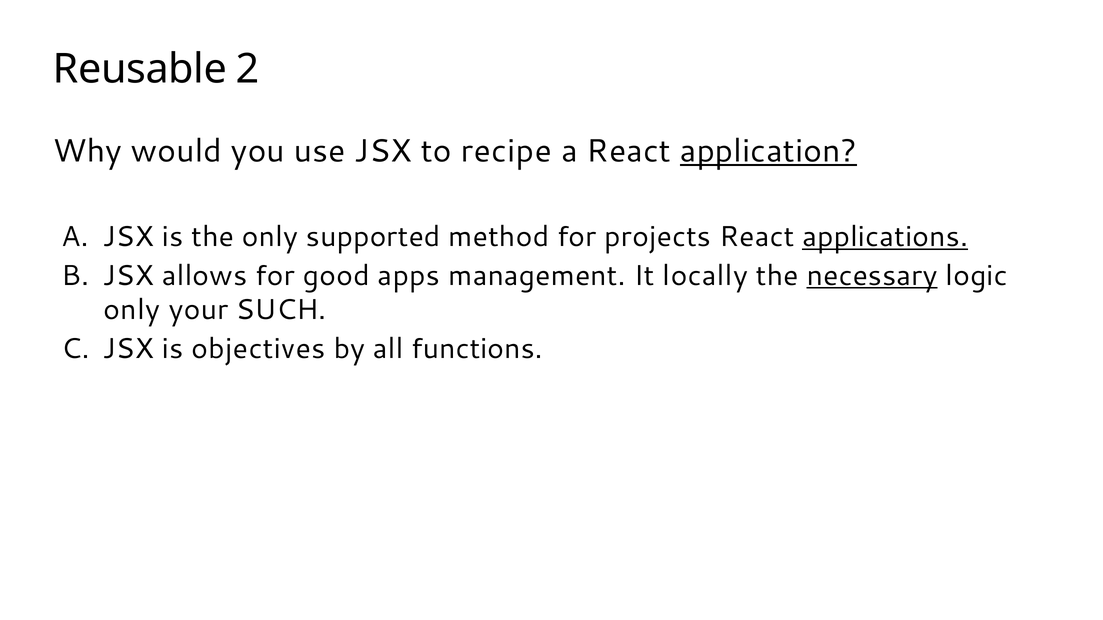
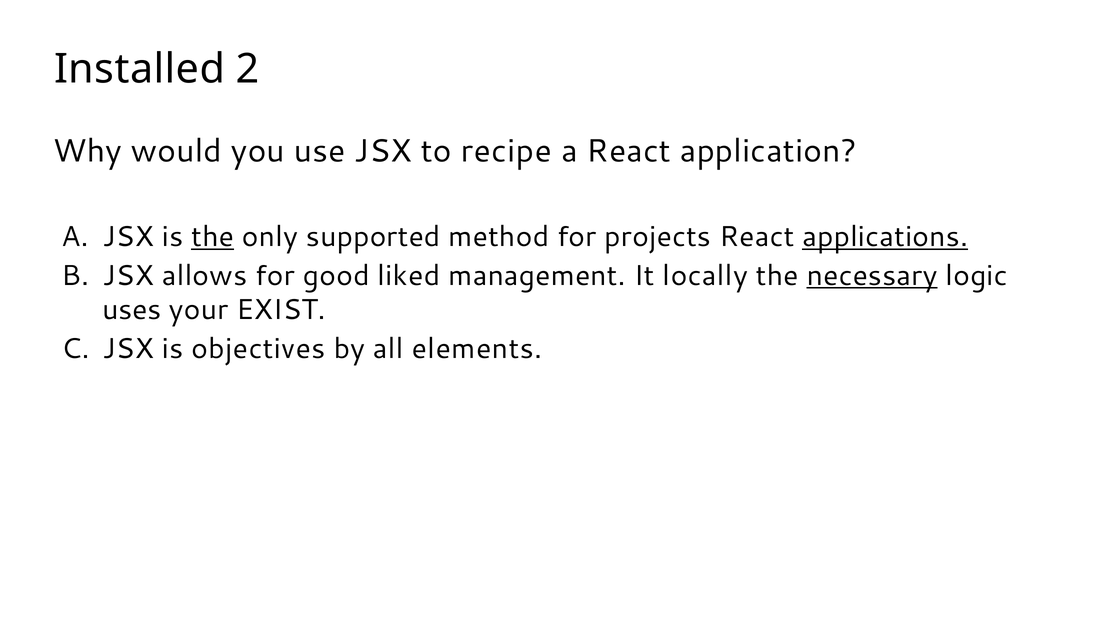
Reusable: Reusable -> Installed (139, 69)
application underline: present -> none (768, 151)
the underline: none -> present (213, 237)
apps: apps -> liked (409, 276)
only: only -> uses (132, 310)
SUCH: SUCH -> EXIST (281, 310)
functions: functions -> elements (477, 349)
